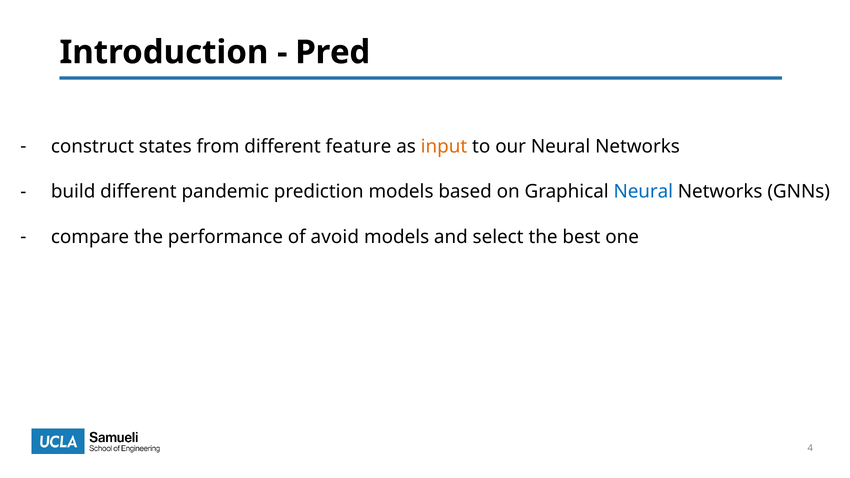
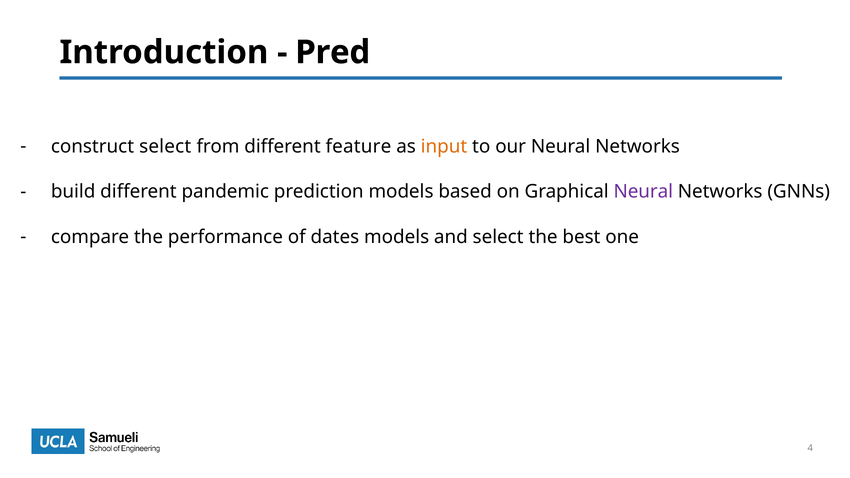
construct states: states -> select (165, 146)
Neural colour: blue -> purple (643, 192)
avoid: avoid -> dates (335, 237)
